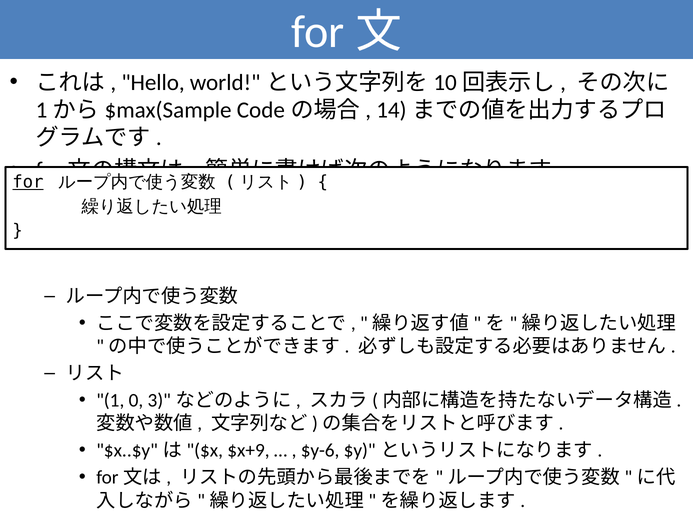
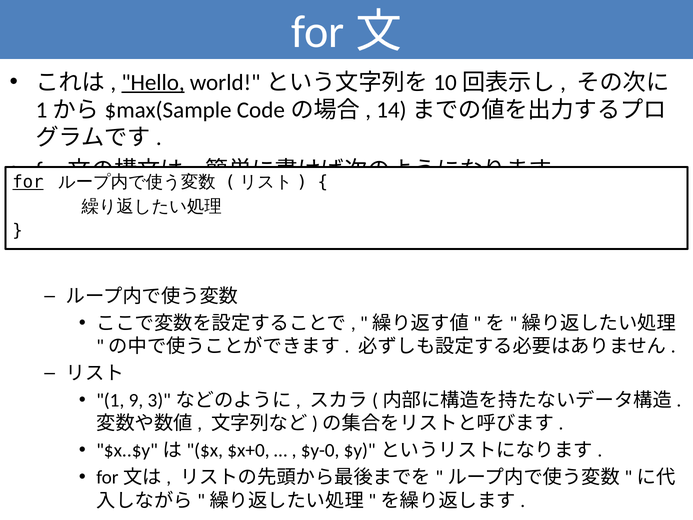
Hello underline: none -> present (153, 82)
0: 0 -> 9 (136, 400)
$x+9: $x+9 -> $x+0 (248, 450)
$y-6: $y-6 -> $y-0 (320, 450)
